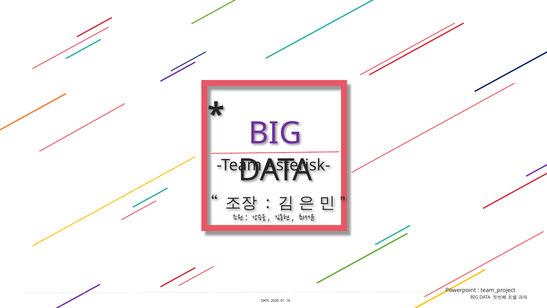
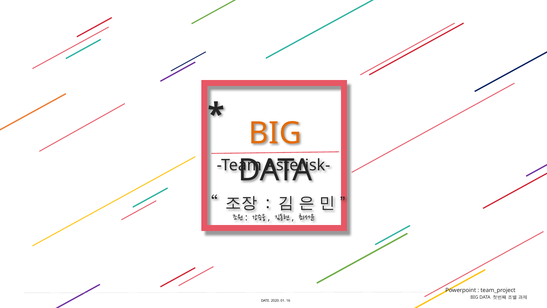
BIG colour: purple -> orange (275, 133)
